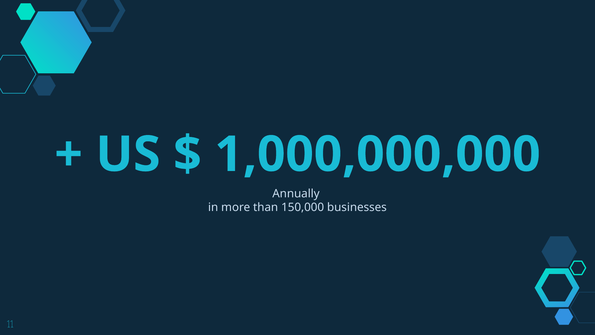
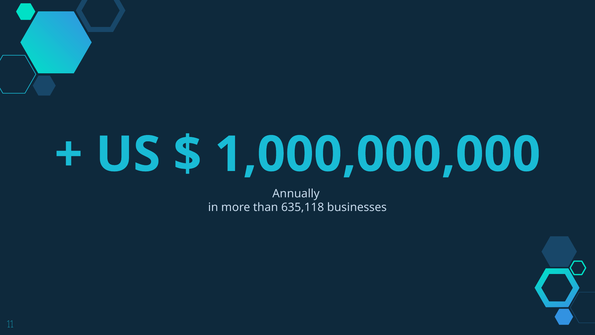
150,000: 150,000 -> 635,118 (303, 207)
